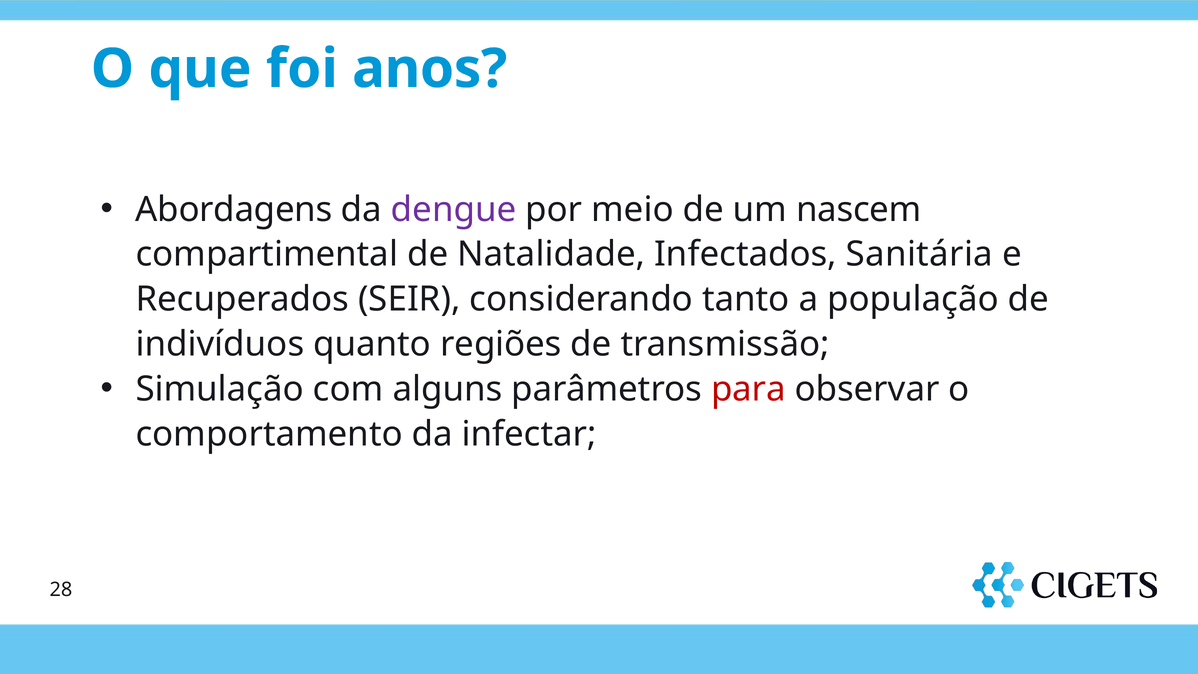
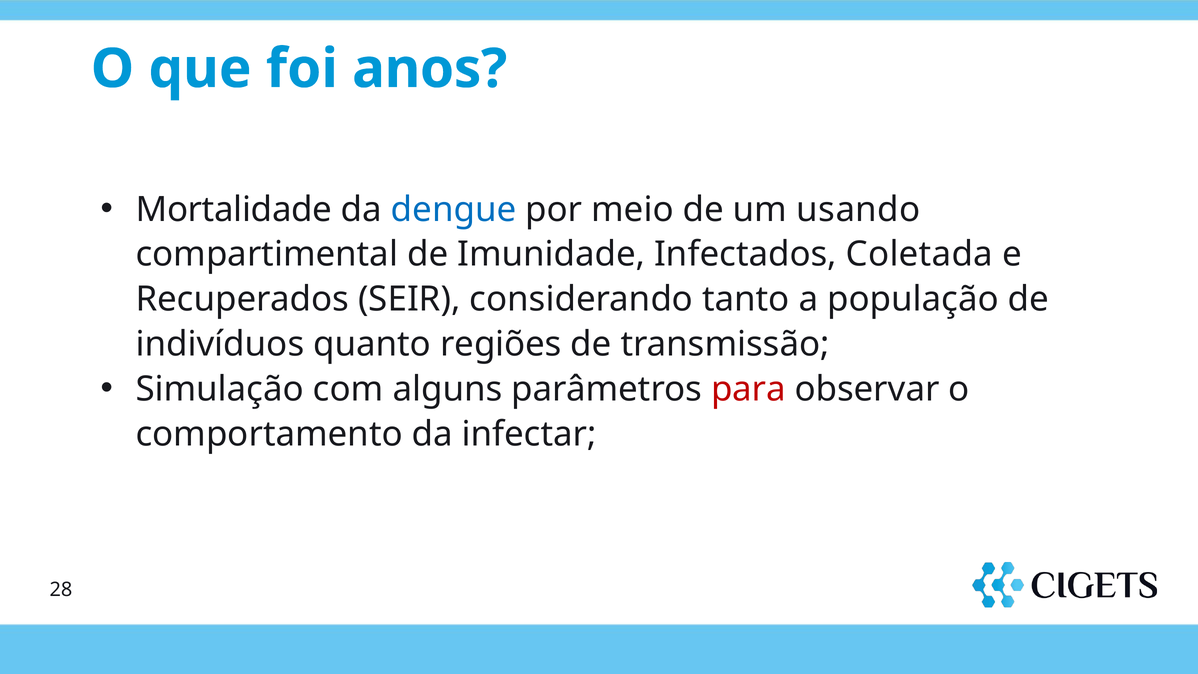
Abordagens: Abordagens -> Mortalidade (234, 209)
dengue colour: purple -> blue (454, 209)
nascem: nascem -> usando (858, 209)
Natalidade: Natalidade -> Imunidade (551, 254)
Sanitária: Sanitária -> Coletada (919, 254)
